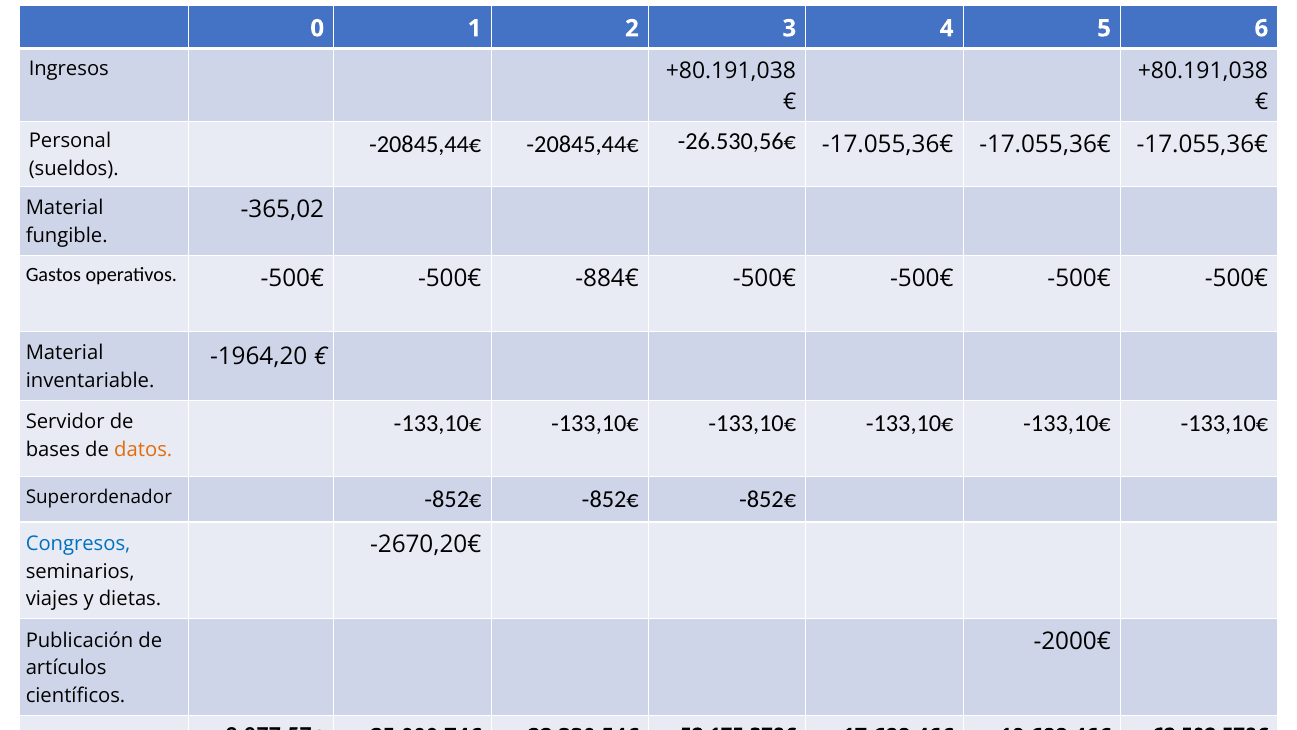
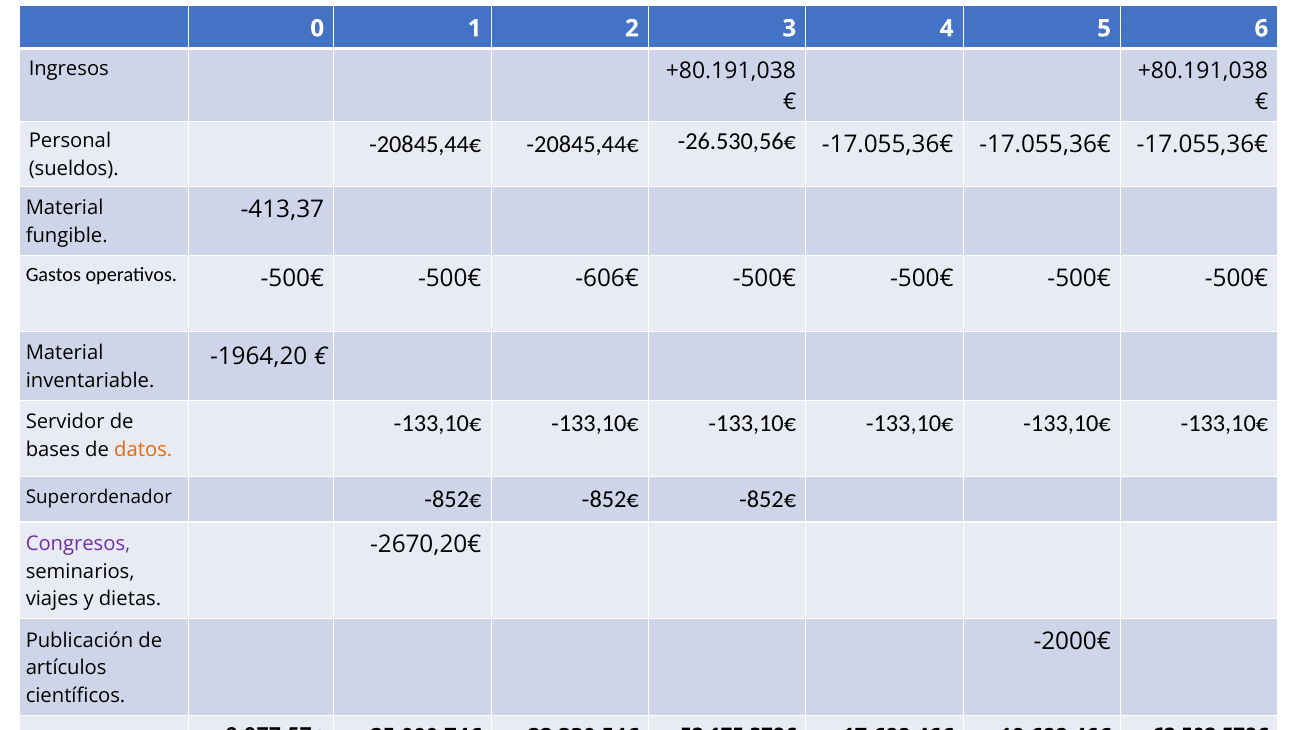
-365,02: -365,02 -> -413,37 (282, 209)
-884€: -884€ -> -606€ (607, 278)
Congresos colour: blue -> purple (78, 543)
